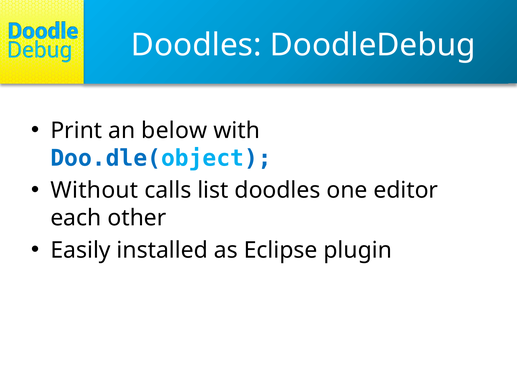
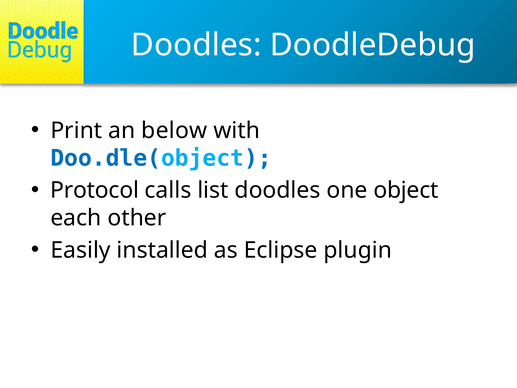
Without: Without -> Protocol (95, 190)
editor: editor -> object (406, 190)
